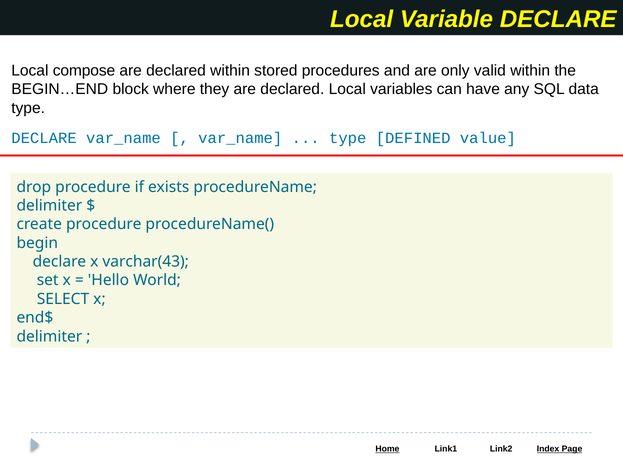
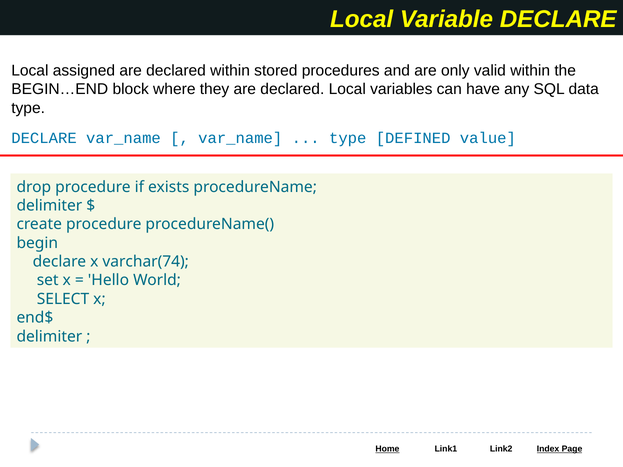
compose: compose -> assigned (84, 71)
varchar(43: varchar(43 -> varchar(74 (146, 262)
